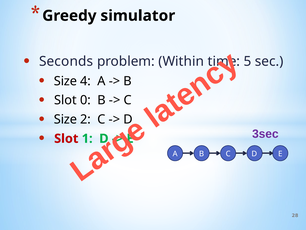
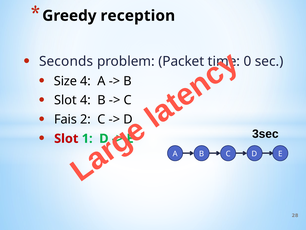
simulator: simulator -> reception (138, 16)
Within: Within -> Packet (181, 61)
5: 5 -> 0 (248, 61)
Slot 0: 0 -> 4 (85, 100)
Size: Size -> Fais (65, 119)
3sec colour: purple -> black (265, 134)
